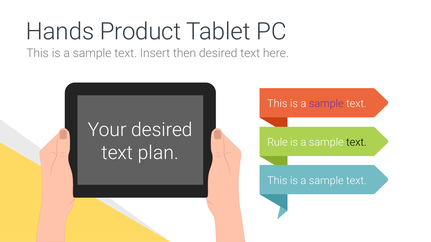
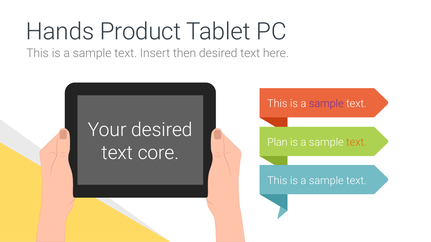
Rule: Rule -> Plan (277, 143)
text colour: black -> orange (356, 143)
plan: plan -> core (158, 153)
